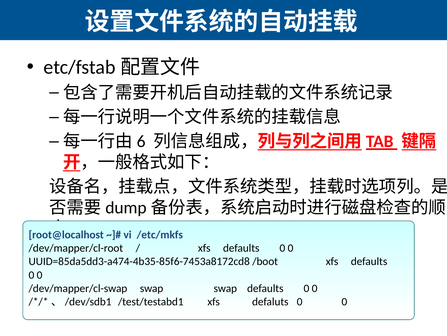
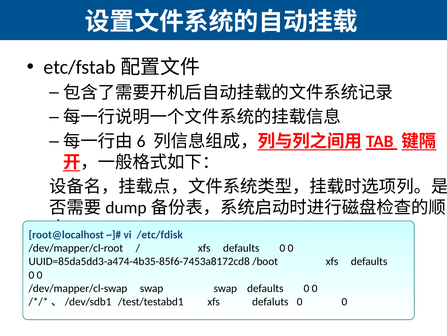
/etc/mkfs: /etc/mkfs -> /etc/fdisk (160, 234)
